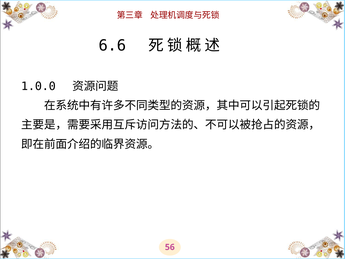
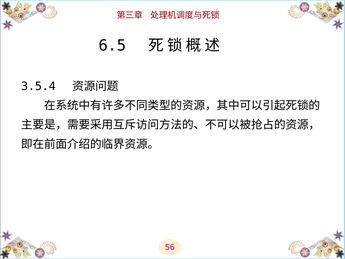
6.6: 6.6 -> 6.5 (112, 45)
1.0.0: 1.0.0 -> 3.5.4 (38, 86)
